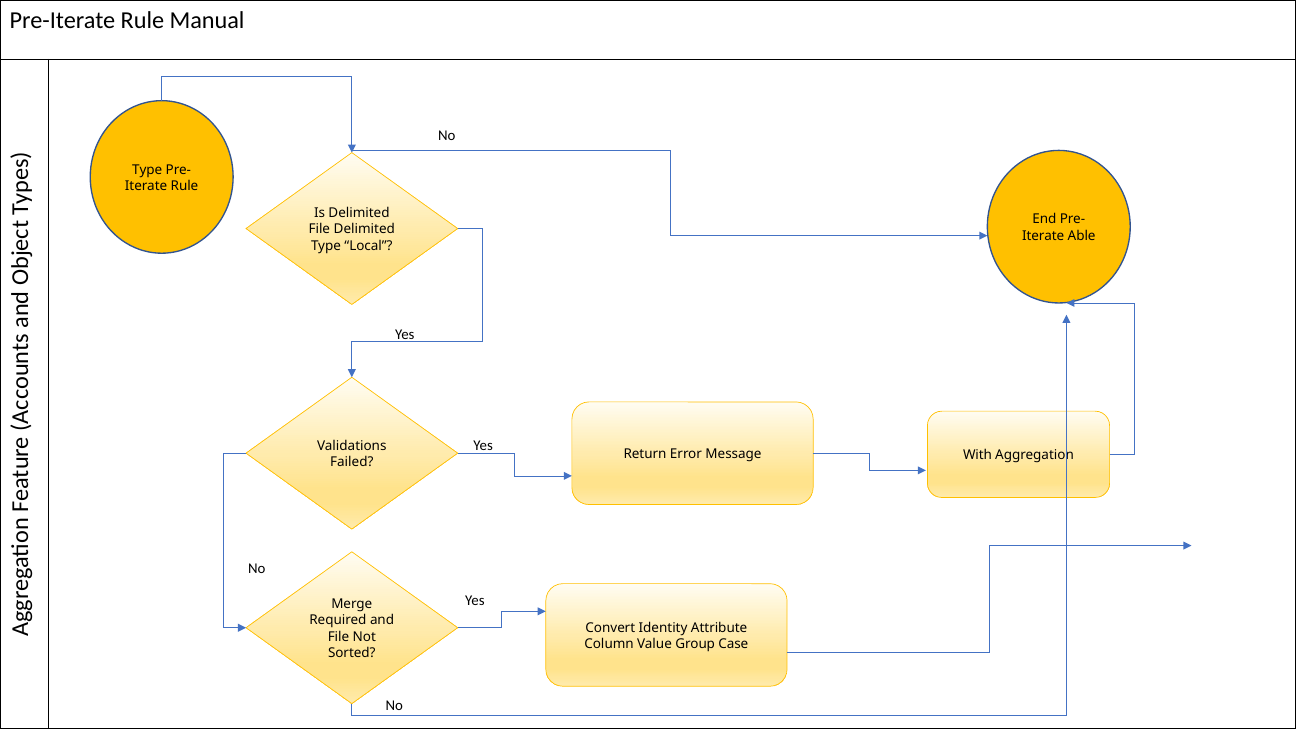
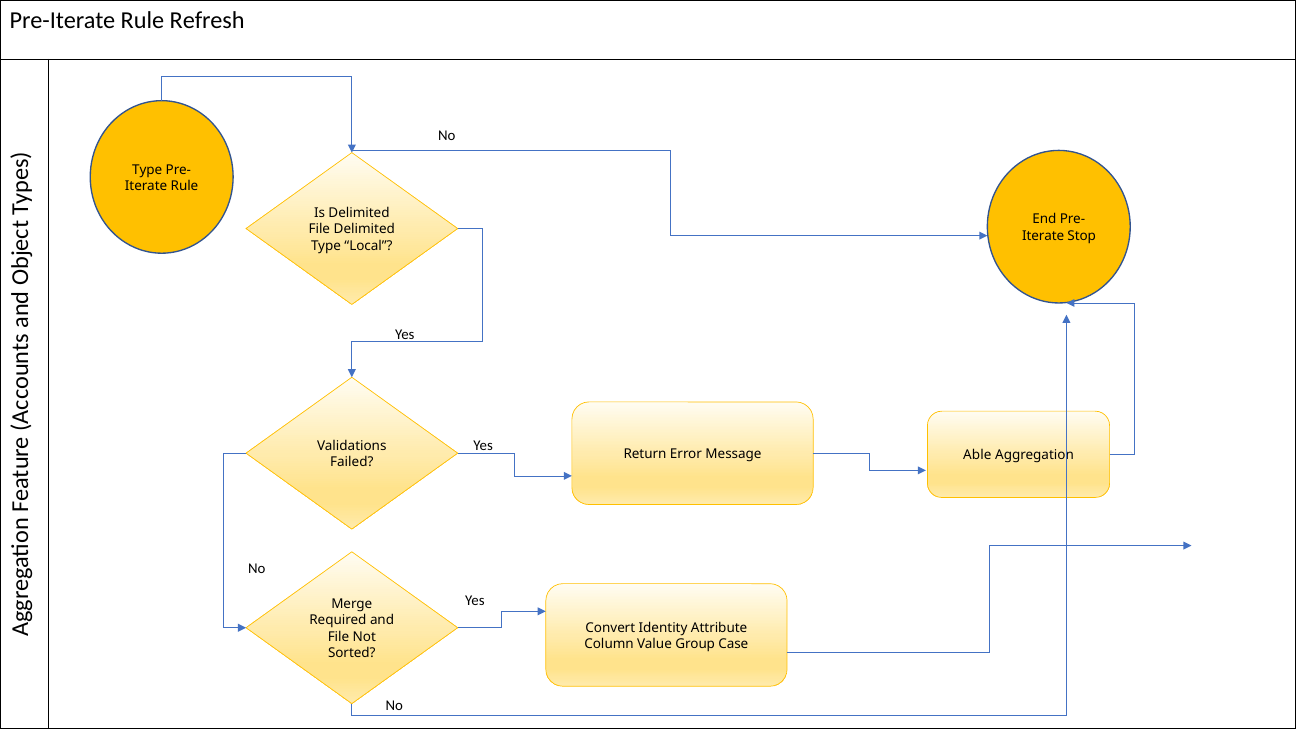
Manual: Manual -> Refresh (207, 20)
Able: Able -> Stop (1082, 236)
With: With -> Able (977, 455)
